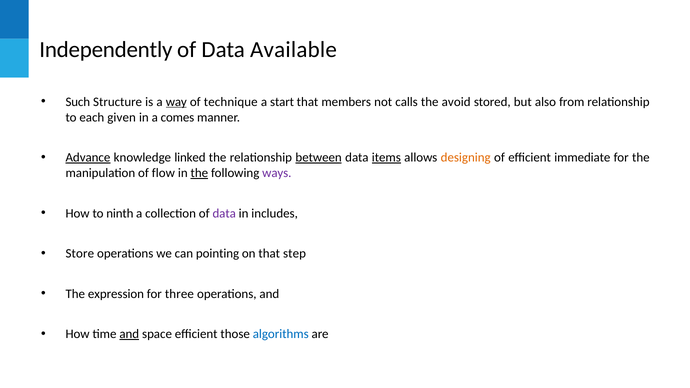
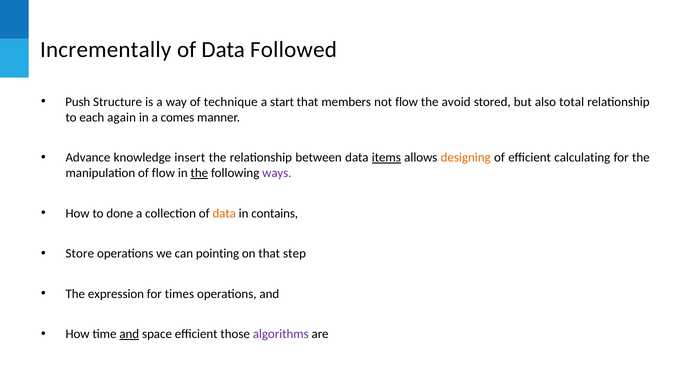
Independently: Independently -> Incrementally (106, 49)
Available: Available -> Followed (293, 49)
Such: Such -> Push (78, 102)
way underline: present -> none (176, 102)
not calls: calls -> flow (407, 102)
from: from -> total (572, 102)
given: given -> again (122, 117)
Advance underline: present -> none (88, 158)
linked: linked -> insert (190, 158)
between underline: present -> none (319, 158)
immediate: immediate -> calculating (582, 158)
ninth: ninth -> done (120, 213)
data colour: purple -> orange (224, 213)
includes: includes -> contains (275, 213)
three: three -> times (179, 294)
algorithms colour: blue -> purple (281, 334)
